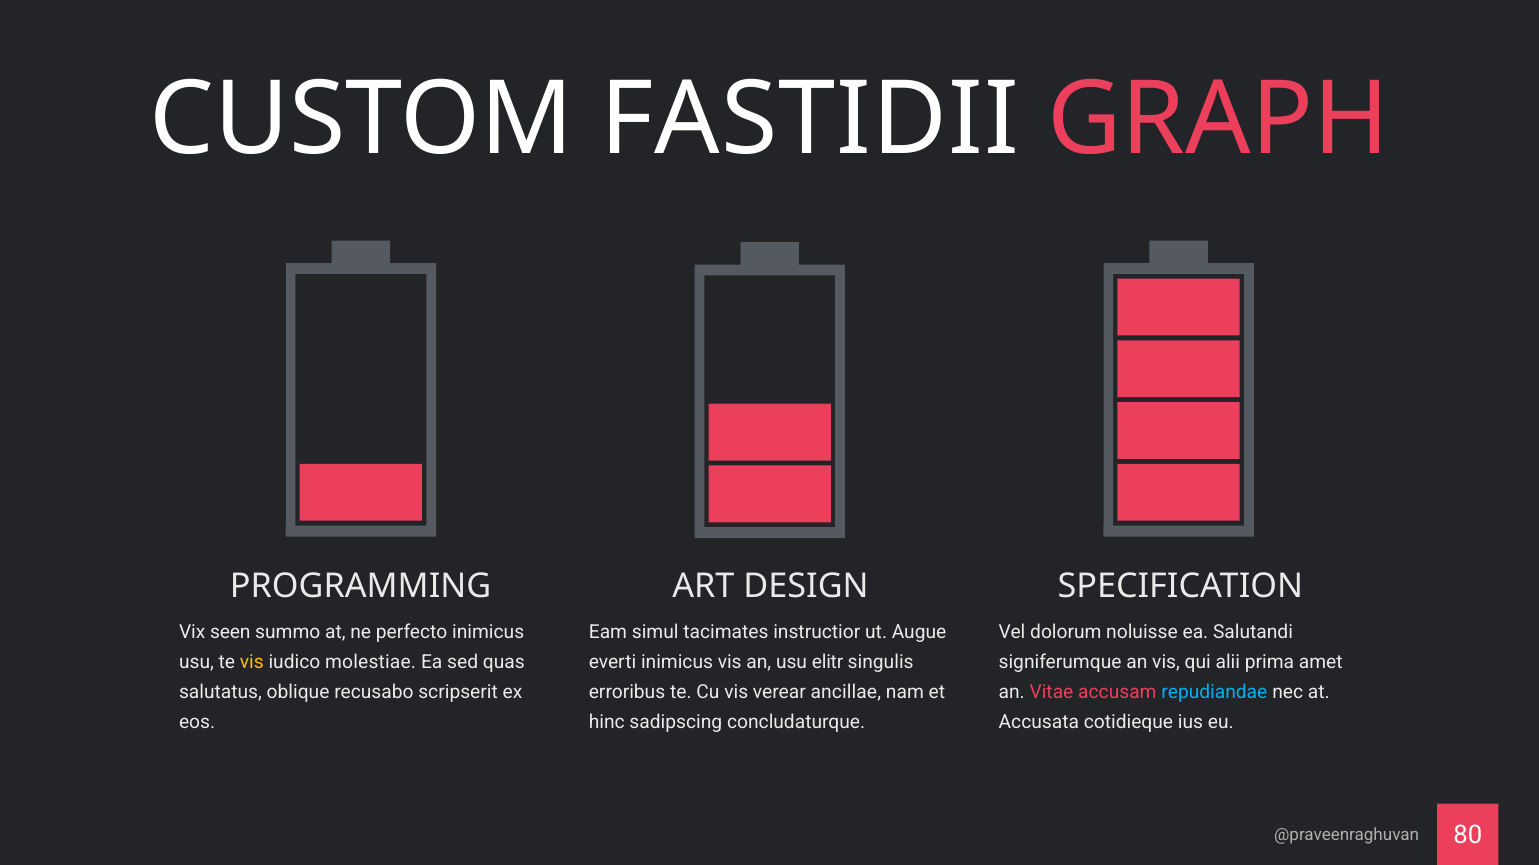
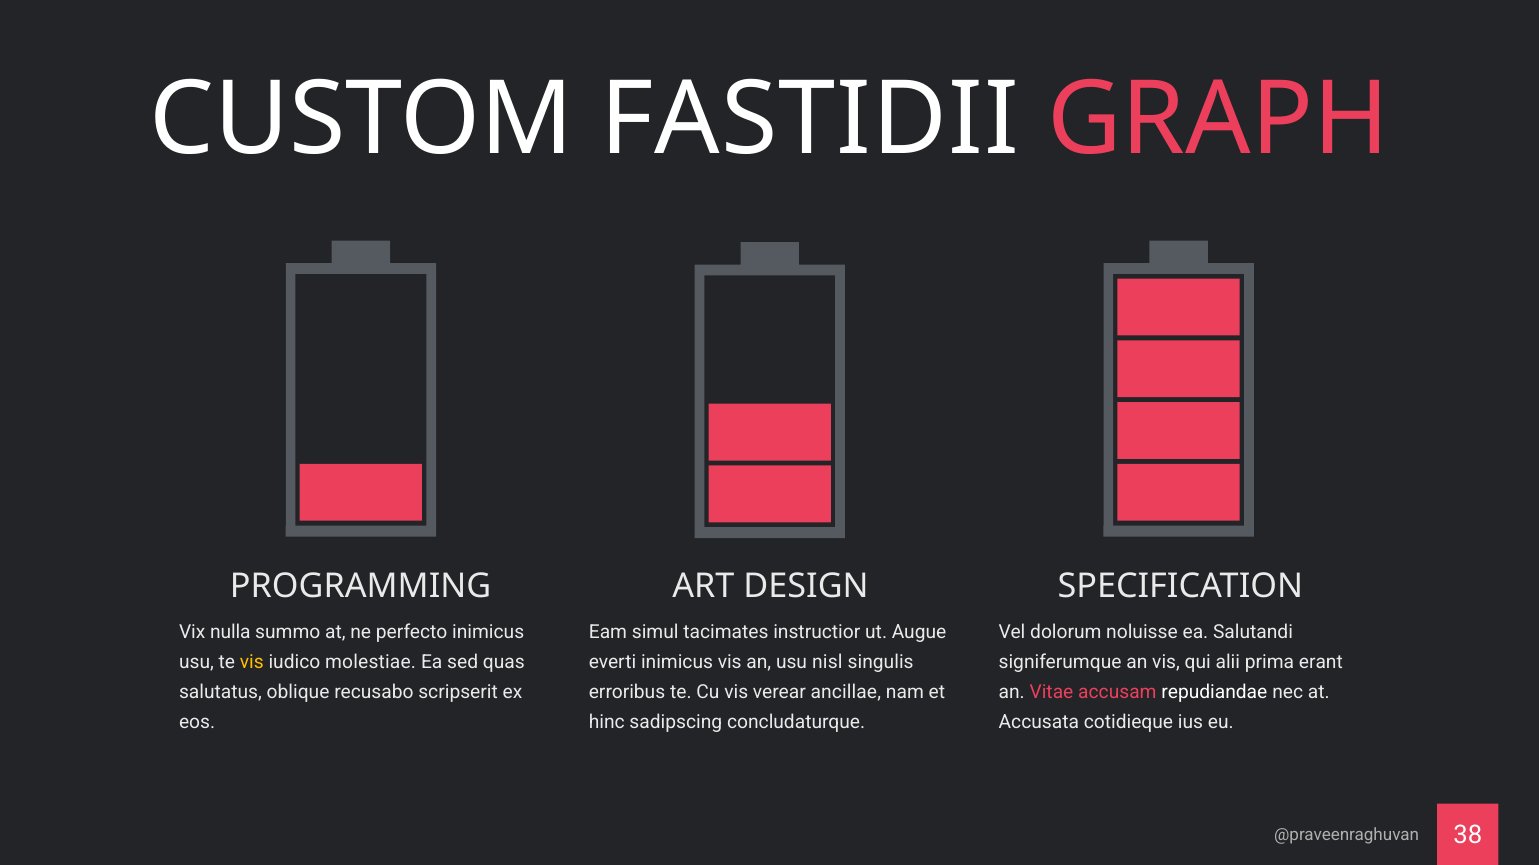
seen: seen -> nulla (230, 633)
elitr: elitr -> nisl (827, 662)
amet: amet -> erant (1321, 663)
repudiandae colour: light blue -> white (1214, 693)
80: 80 -> 38 (1468, 836)
